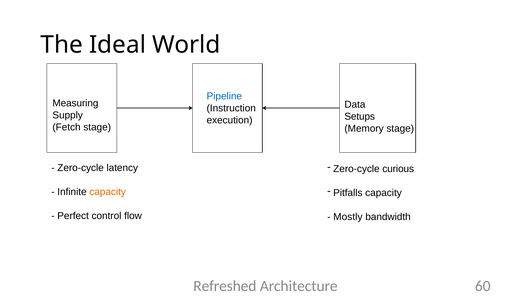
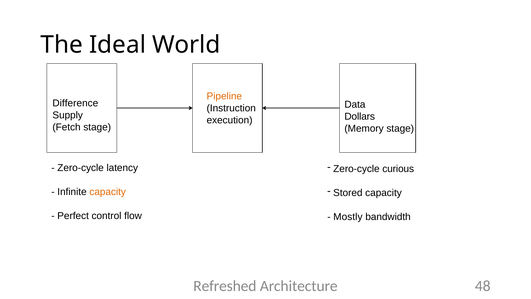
Pipeline colour: blue -> orange (224, 96)
Measuring: Measuring -> Difference (75, 103)
Setups: Setups -> Dollars (360, 117)
Pitfalls: Pitfalls -> Stored (348, 193)
60: 60 -> 48 (483, 286)
